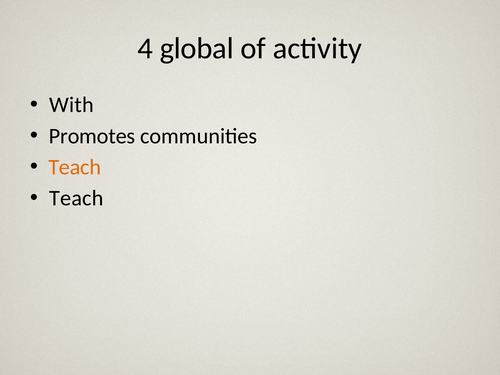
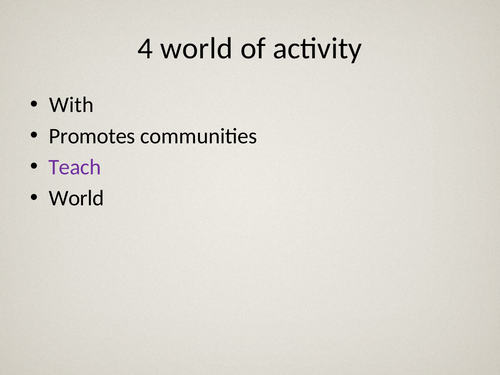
4 global: global -> world (196, 48)
Teach colour: orange -> purple (75, 167)
Teach: Teach -> World (76, 198)
